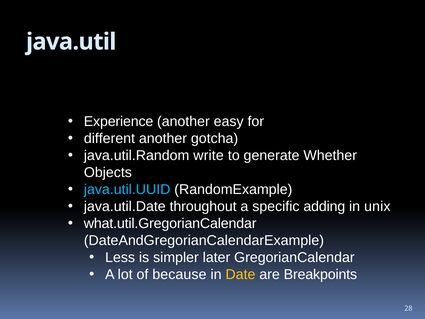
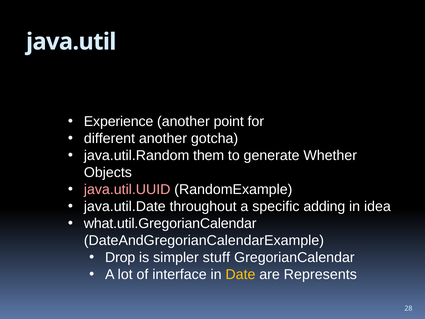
easy: easy -> point (229, 121)
write: write -> them (209, 155)
java.util.UUID colour: light blue -> pink (127, 189)
unix: unix -> idea (377, 206)
Less: Less -> Drop (120, 257)
later: later -> stuff (216, 257)
because: because -> interface (179, 274)
Breakpoints: Breakpoints -> Represents (320, 274)
